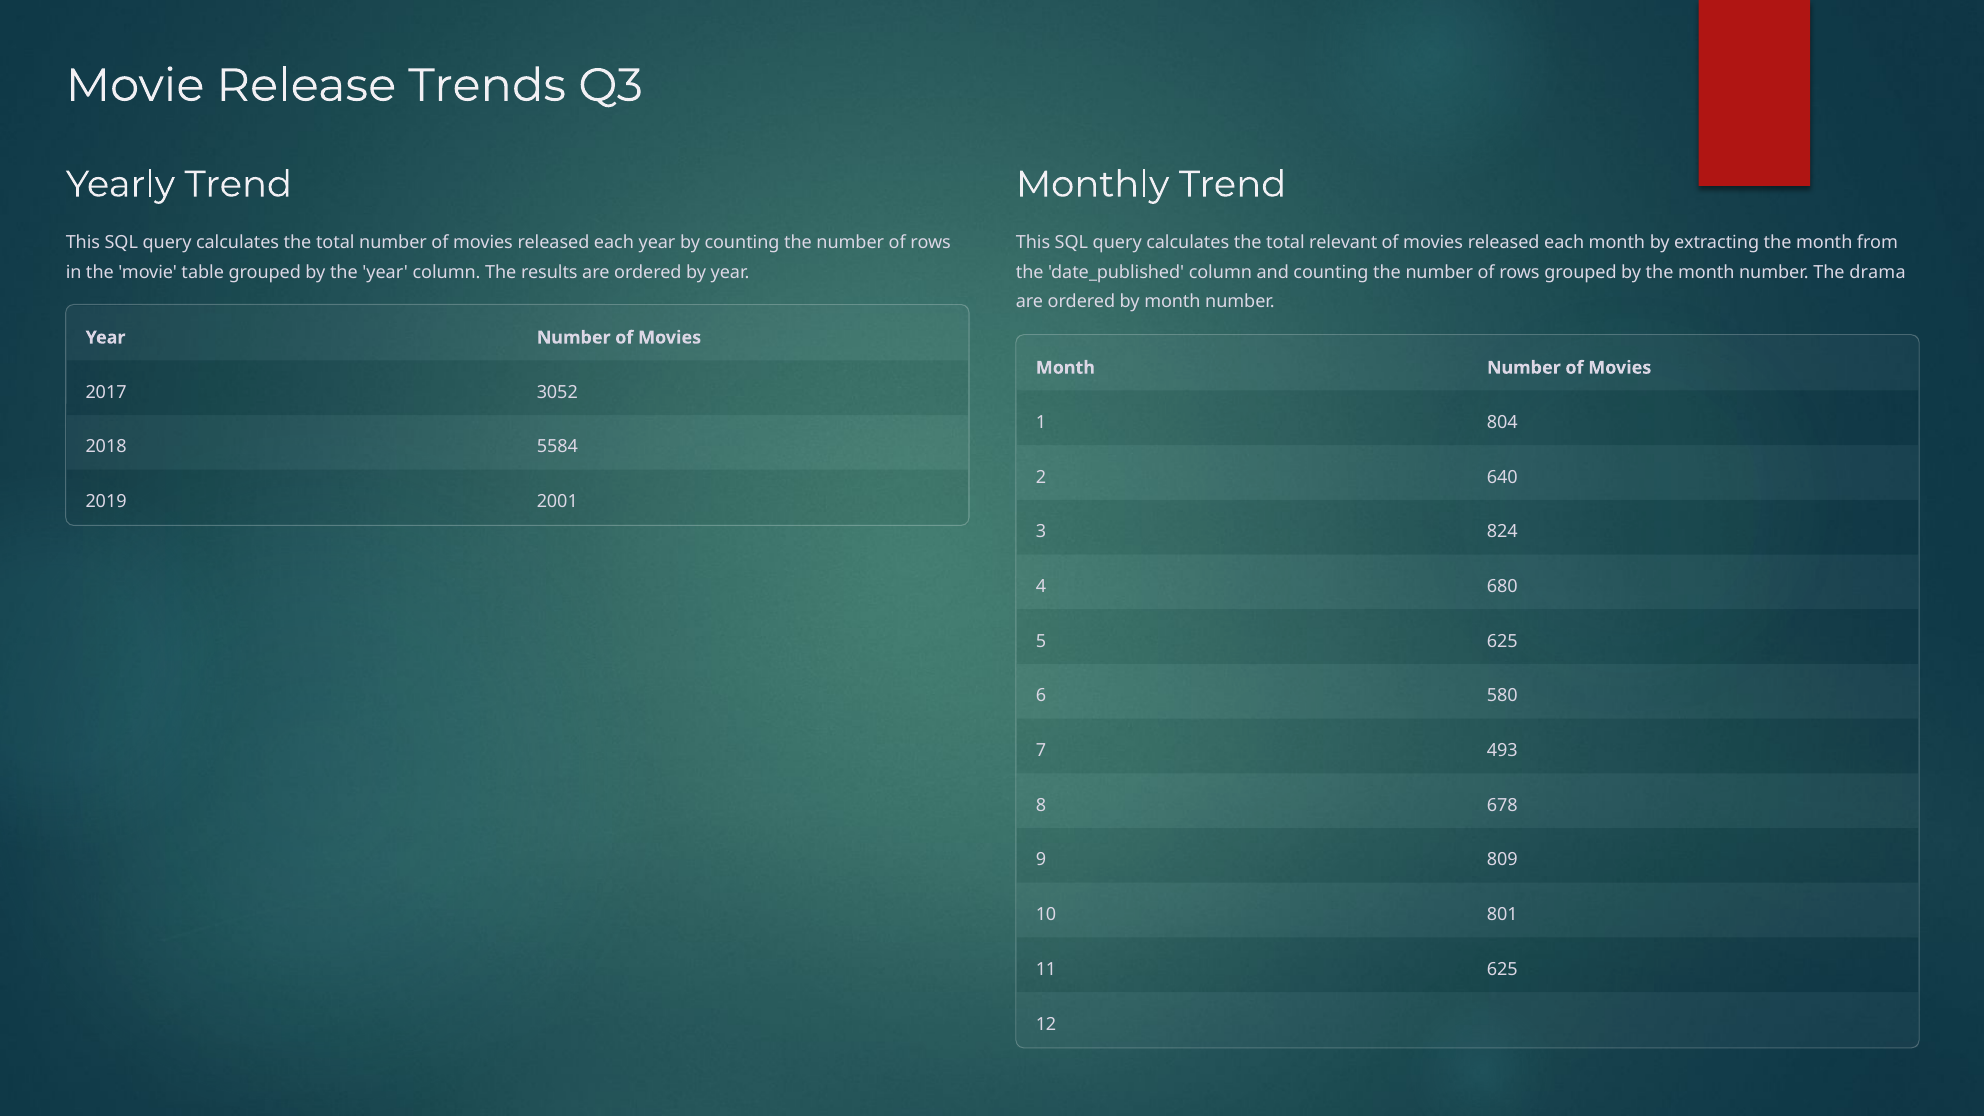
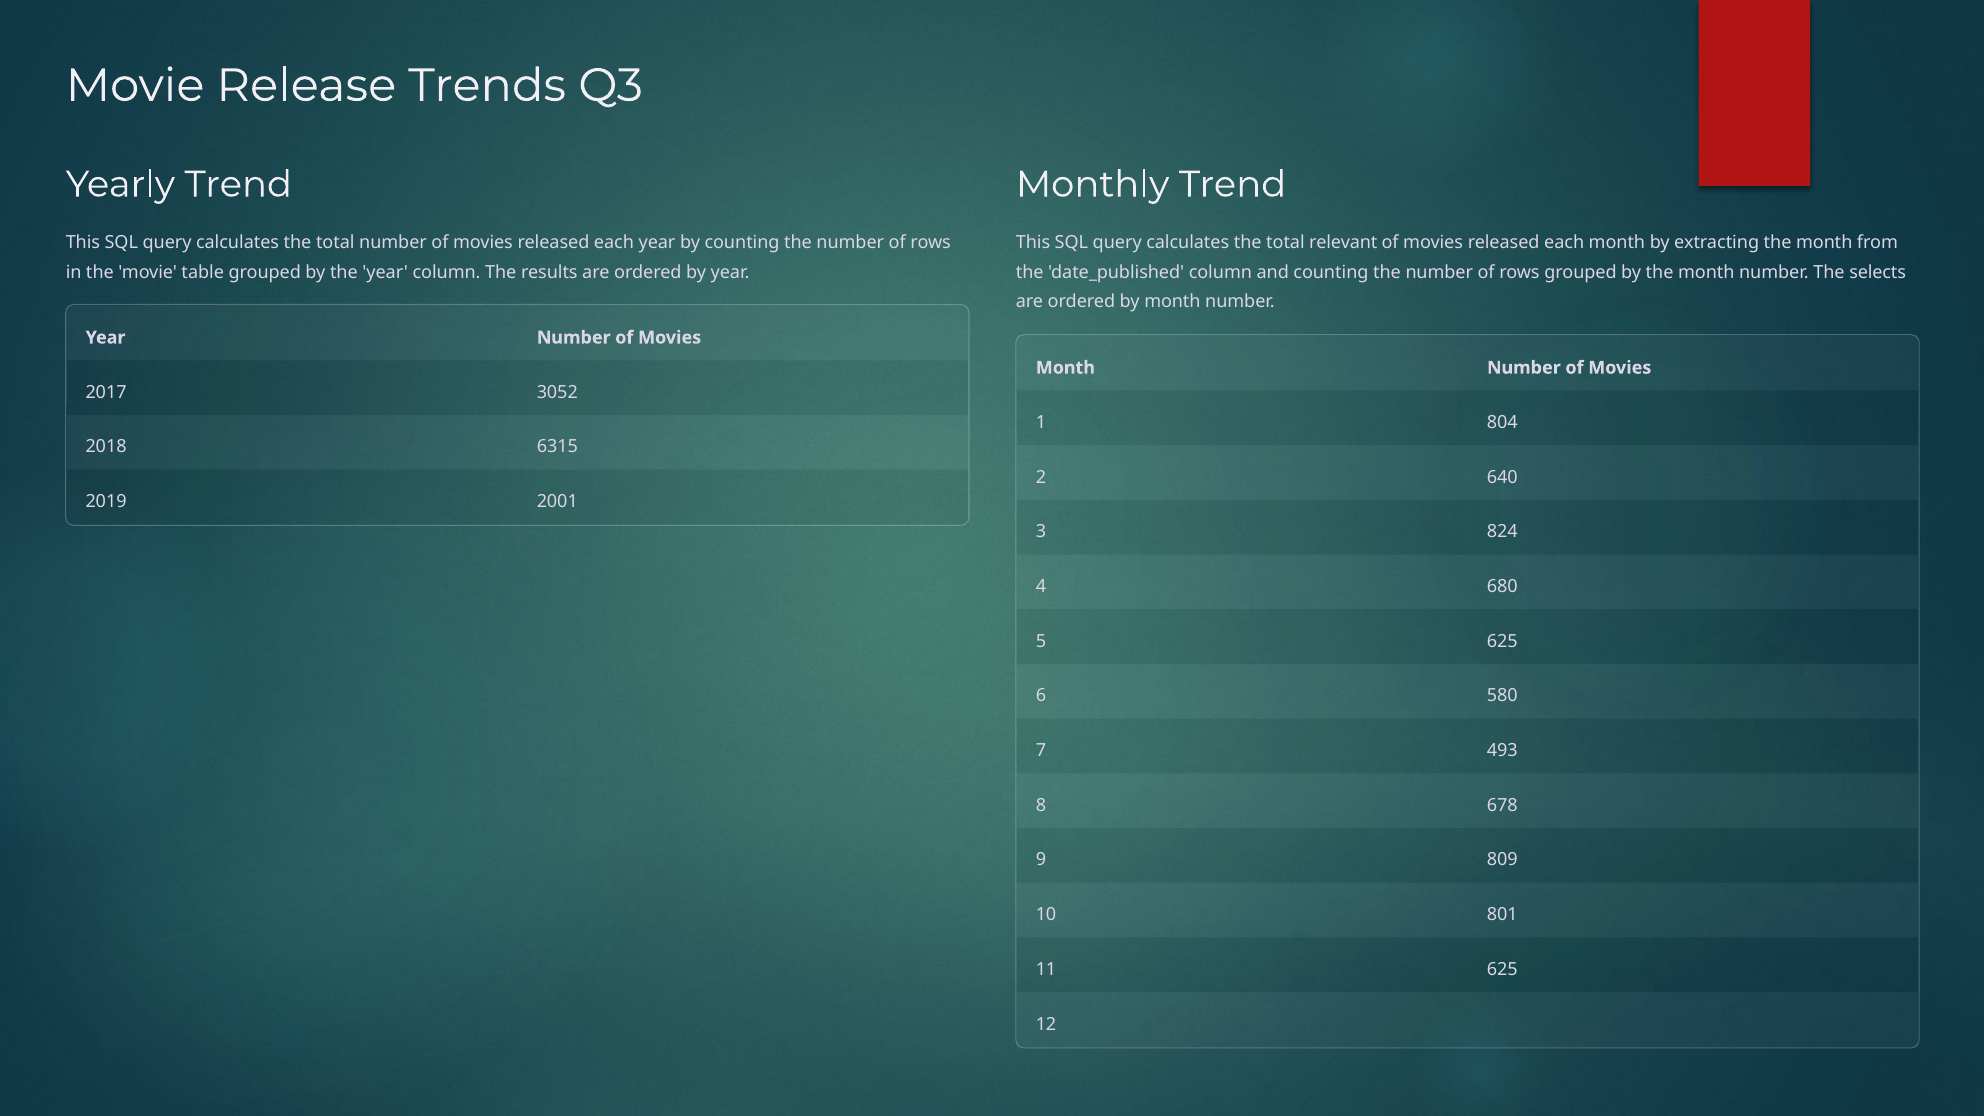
drama: drama -> selects (1878, 272)
5584: 5584 -> 6315 (557, 447)
